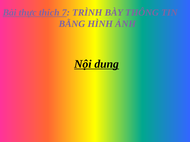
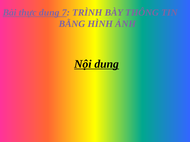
thực thích: thích -> dung (49, 13)
